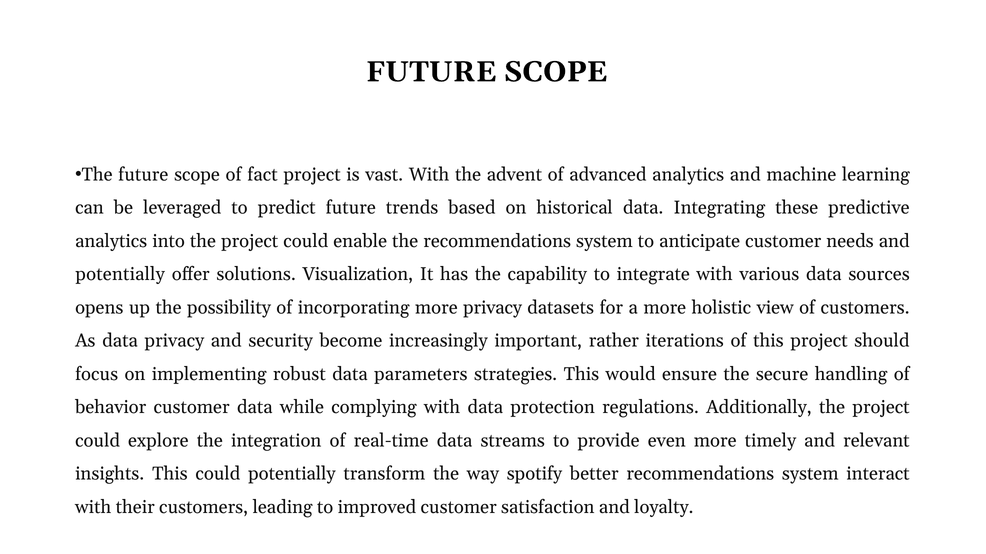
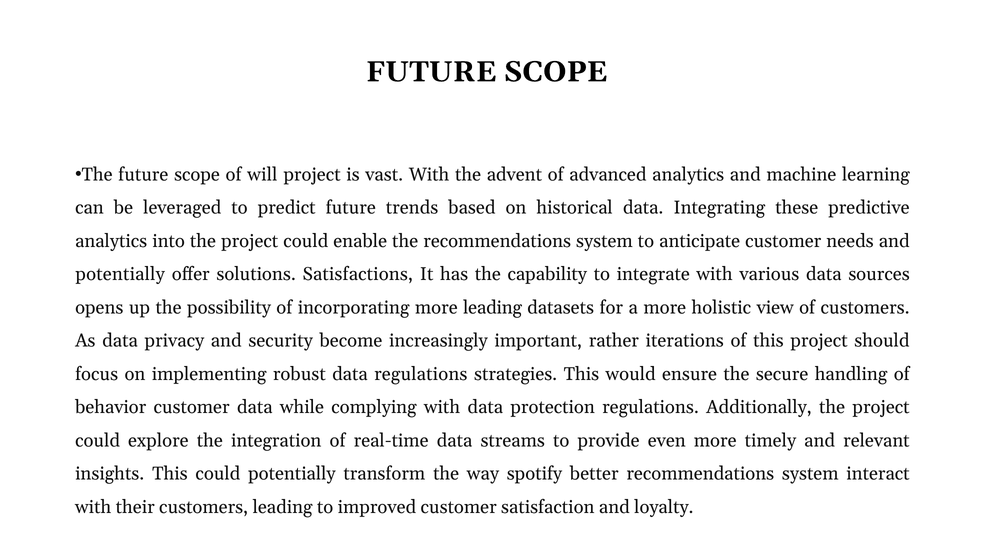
fact: fact -> will (262, 175)
Visualization: Visualization -> Satisfactions (358, 275)
more privacy: privacy -> leading (493, 308)
data parameters: parameters -> regulations (421, 374)
